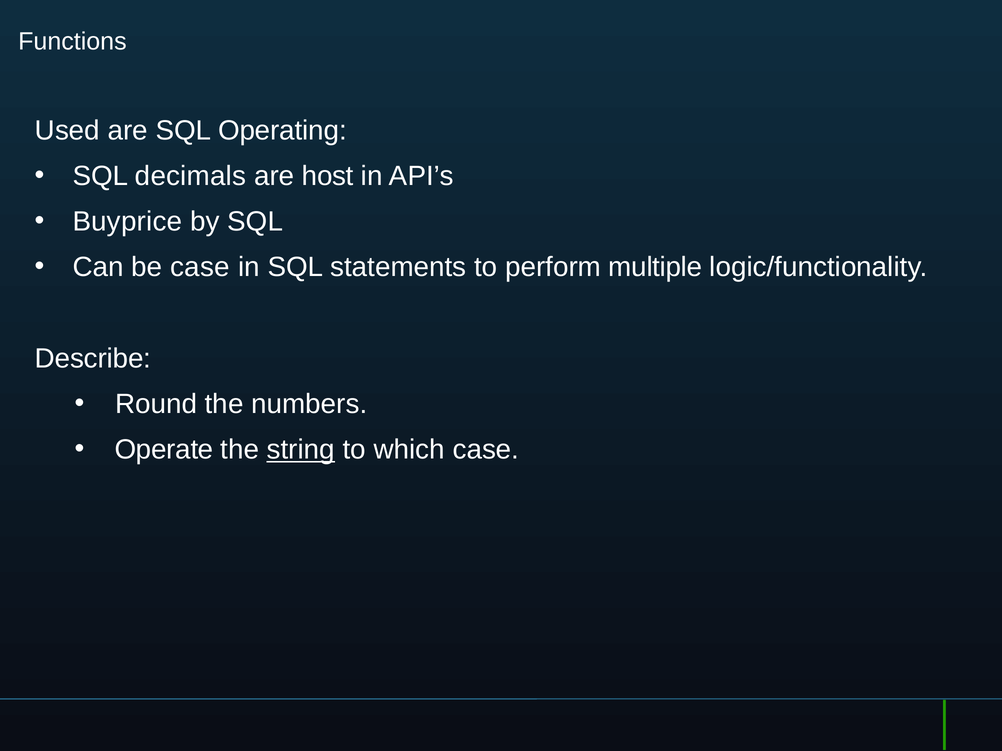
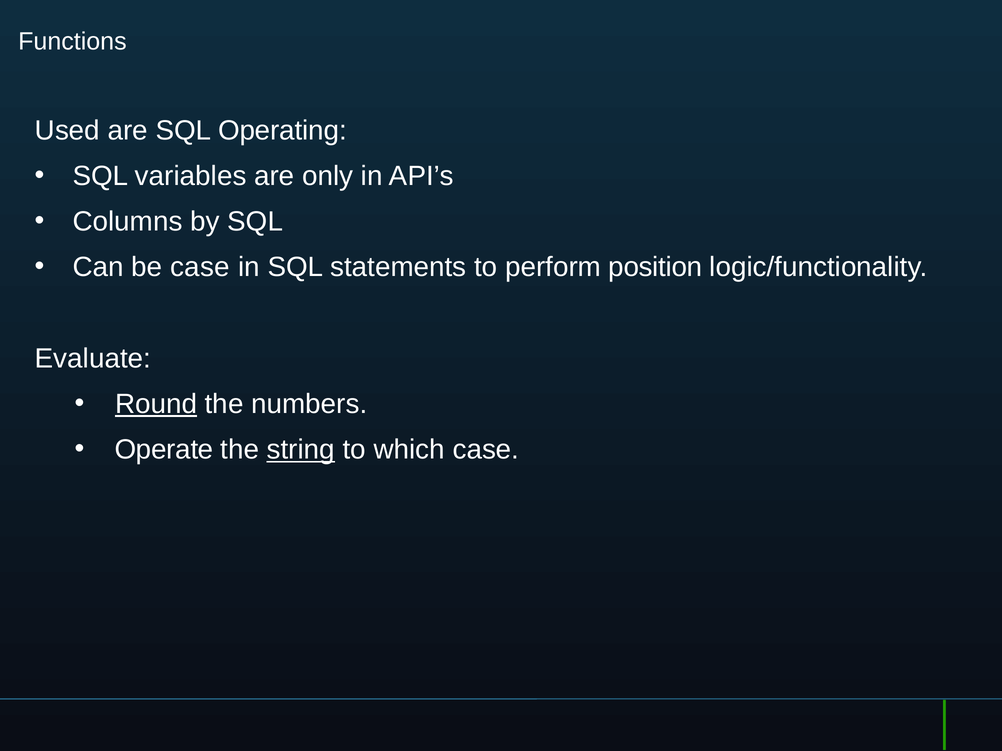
decimals: decimals -> variables (191, 176)
host: host -> only (328, 176)
Buyprice: Buyprice -> Columns (127, 222)
multiple: multiple -> position (655, 267)
Describe: Describe -> Evaluate (93, 359)
Round underline: none -> present (156, 404)
